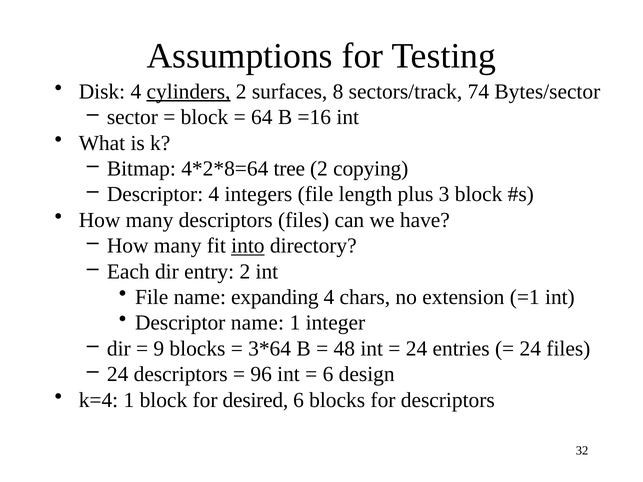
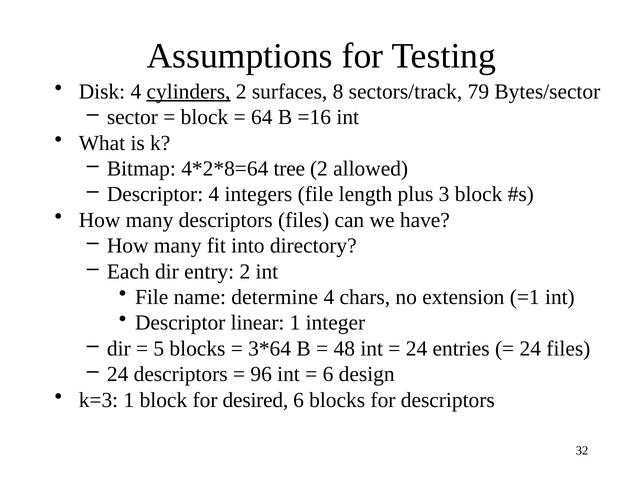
74: 74 -> 79 (478, 92)
copying: copying -> allowed (371, 169)
into underline: present -> none (248, 246)
expanding: expanding -> determine (275, 297)
Descriptor name: name -> linear (258, 323)
9: 9 -> 5 (159, 349)
k=4: k=4 -> k=3 (98, 400)
